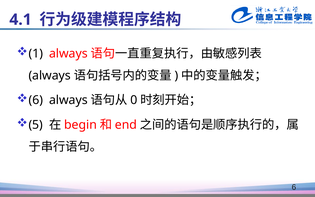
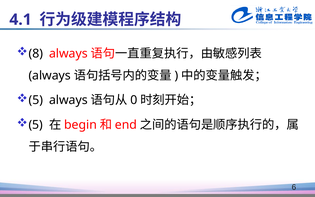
1: 1 -> 8 (36, 54)
6: 6 -> 5 (36, 100)
